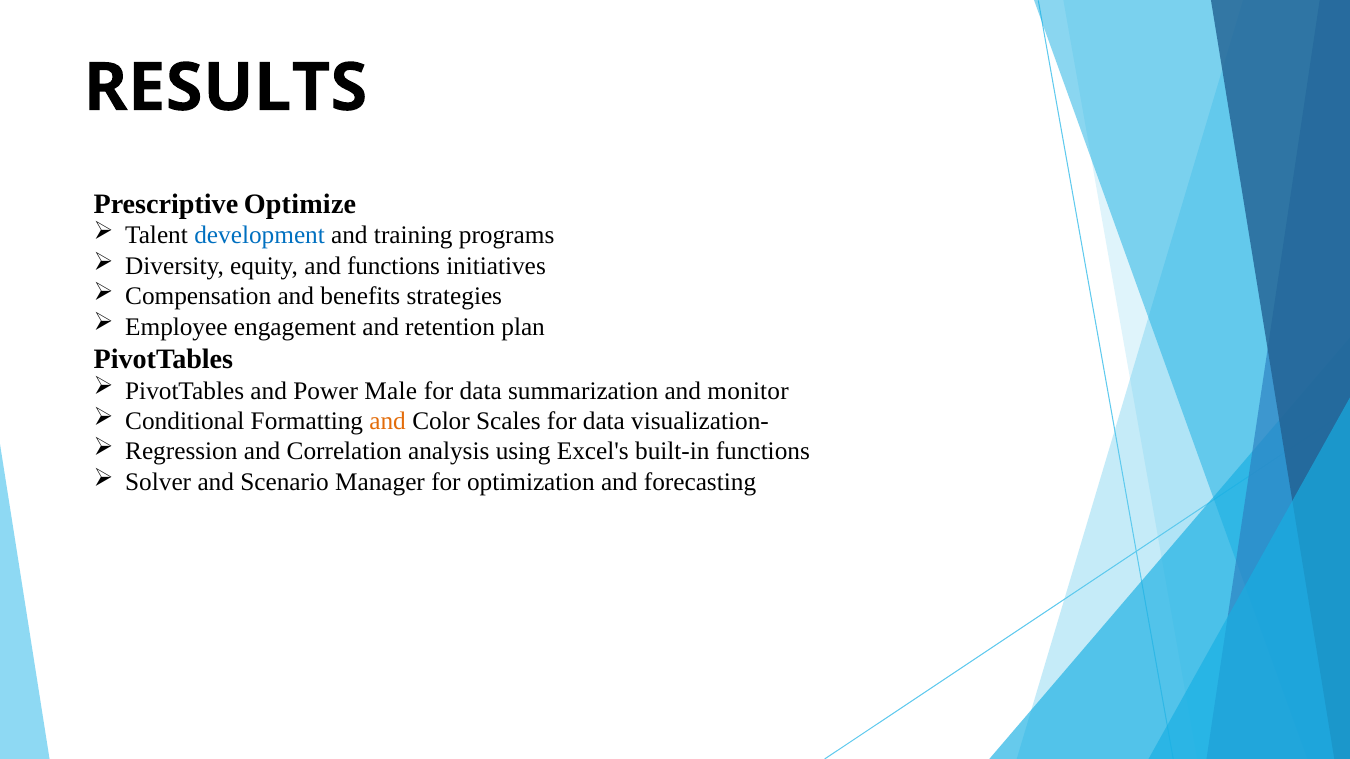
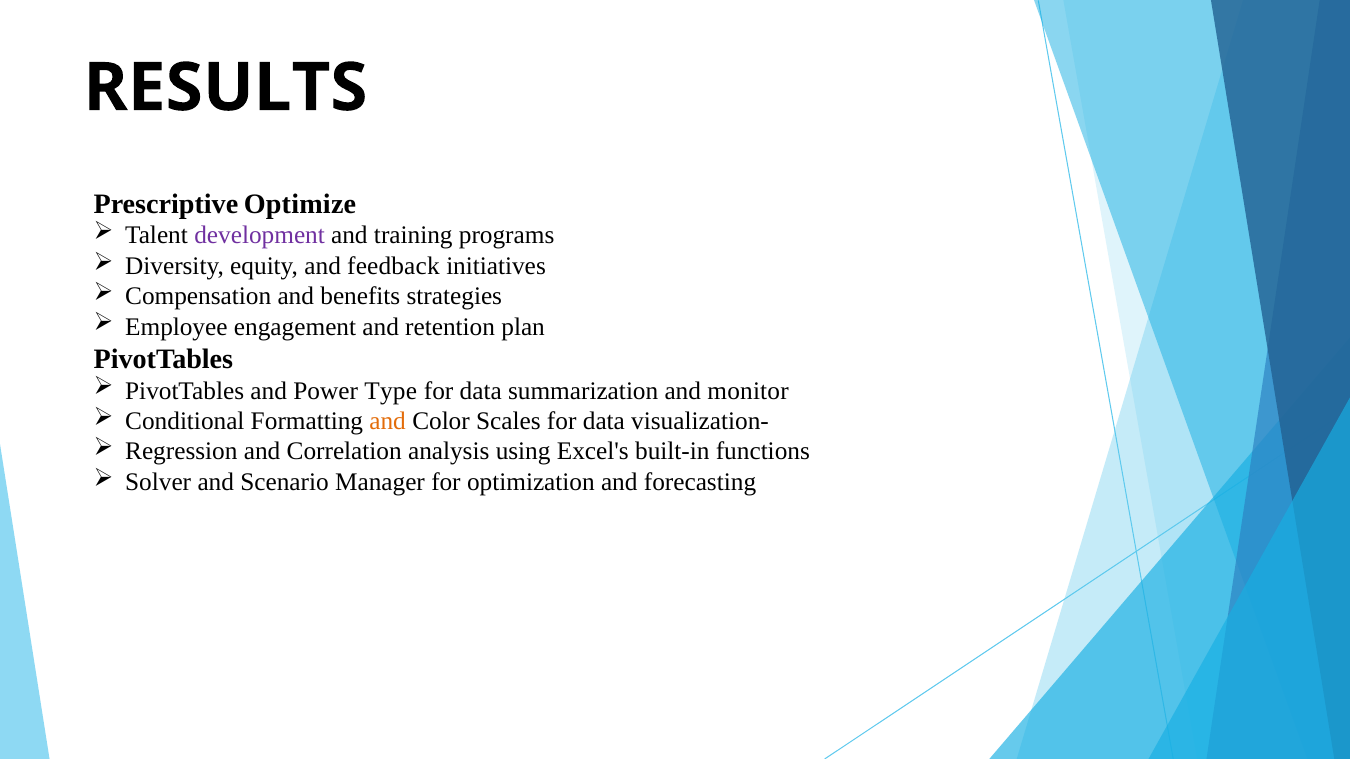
development colour: blue -> purple (260, 236)
and functions: functions -> feedback (393, 266)
Male: Male -> Type (391, 391)
